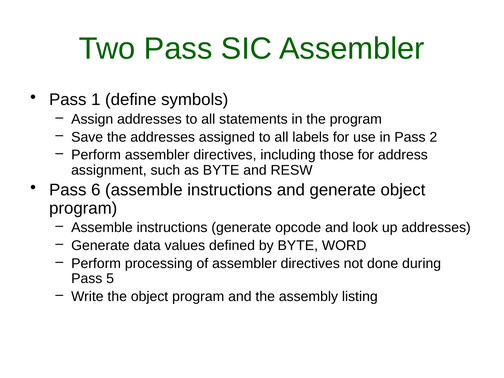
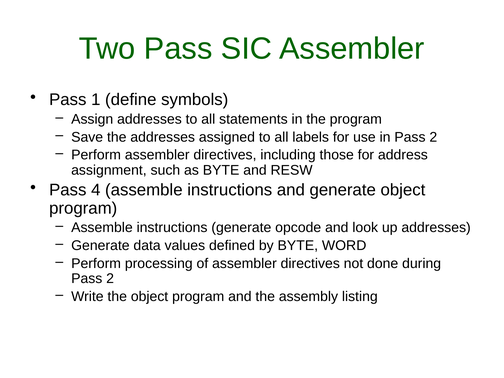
6: 6 -> 4 (96, 190)
5: 5 -> 2 (110, 279)
